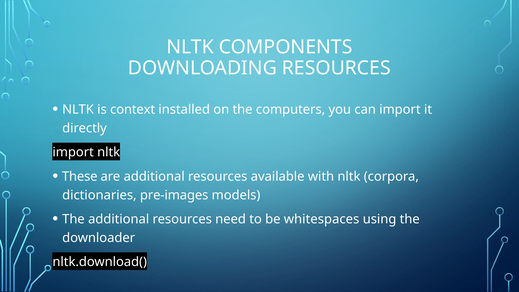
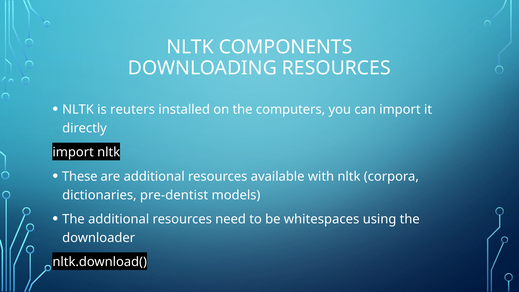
context: context -> reuters (133, 110)
pre-images: pre-images -> pre-dentist (174, 195)
